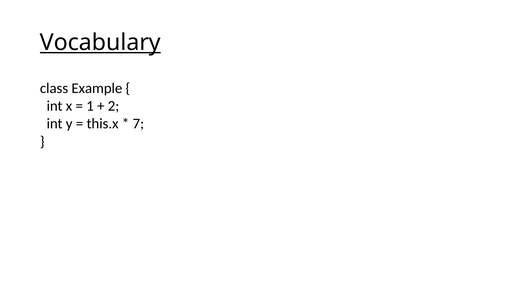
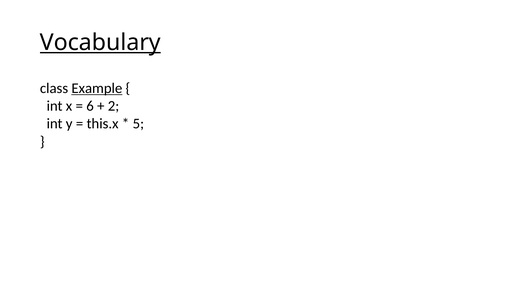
Example underline: none -> present (97, 88)
1: 1 -> 6 (90, 106)
7: 7 -> 5 (138, 124)
